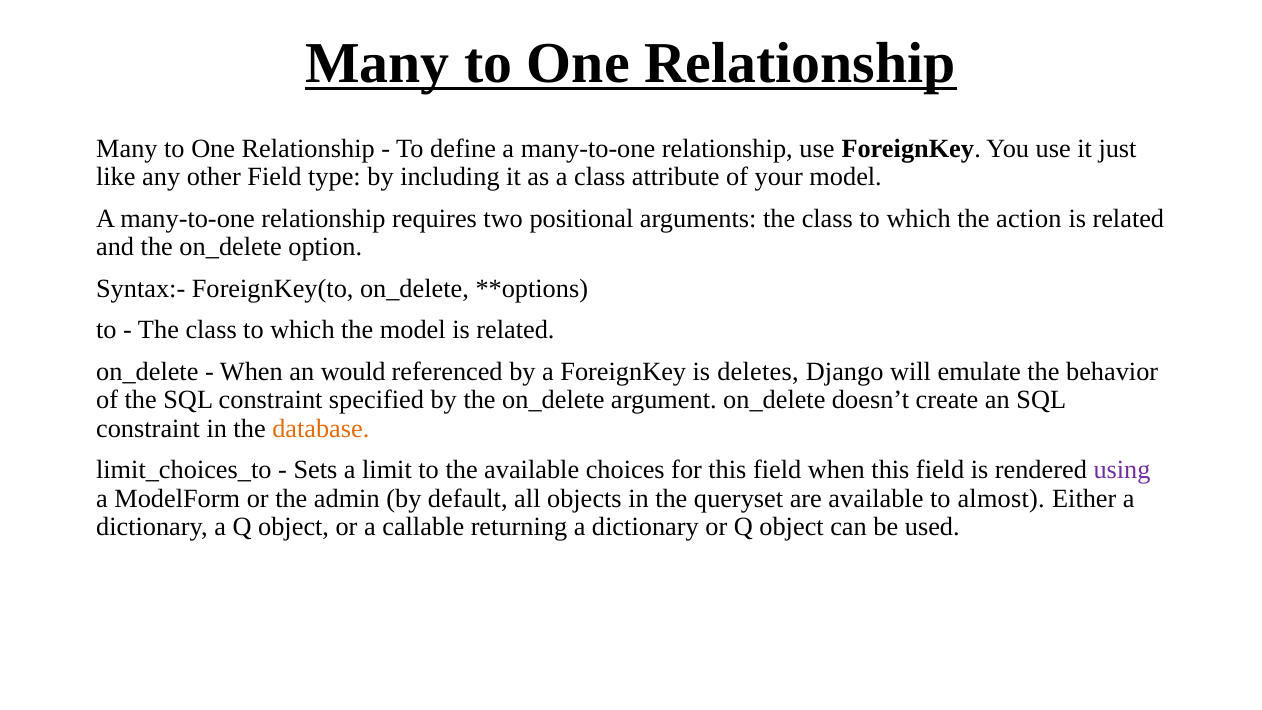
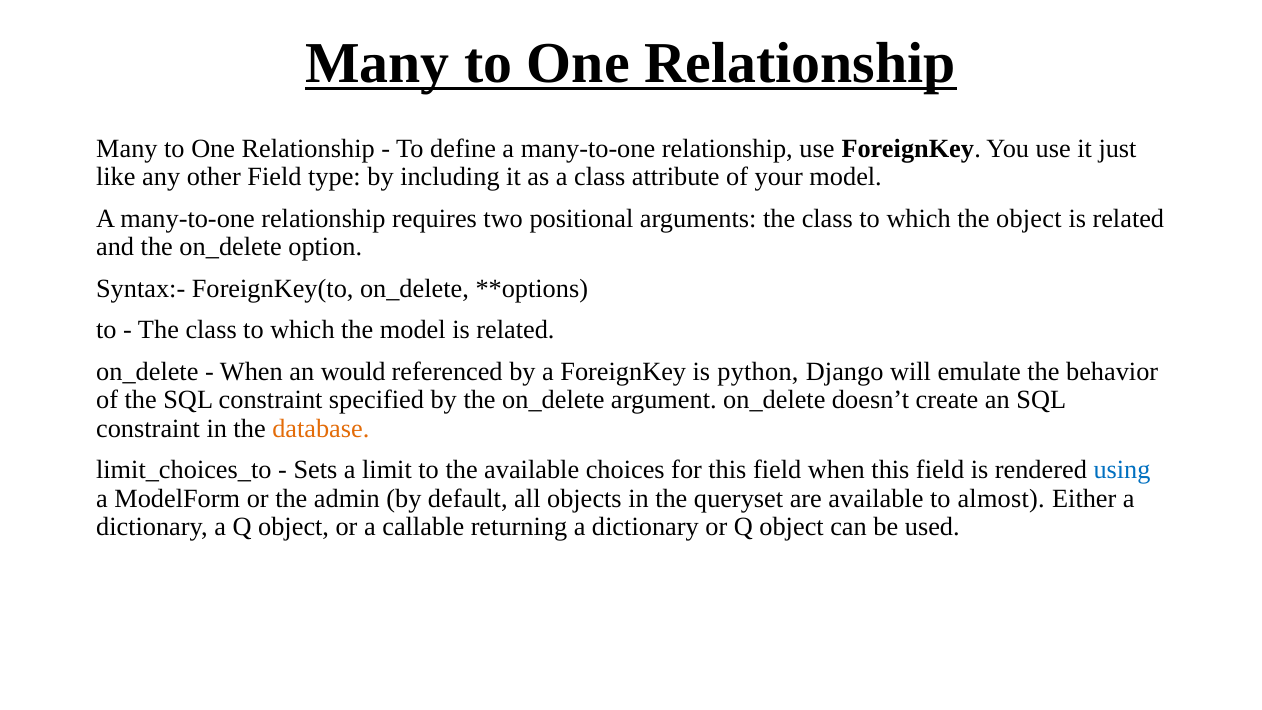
the action: action -> object (1029, 219)
deletes: deletes -> python (758, 372)
using colour: purple -> blue (1122, 470)
